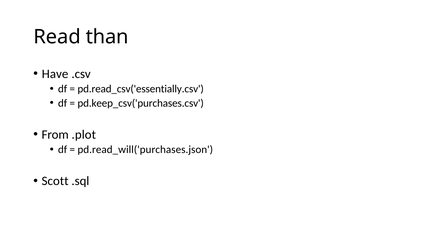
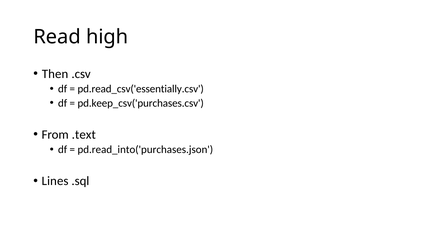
than: than -> high (107, 37)
Have: Have -> Then (55, 74)
.plot: .plot -> .text (84, 135)
pd.read_will('purchases.json: pd.read_will('purchases.json -> pd.read_into('purchases.json (145, 150)
Scott: Scott -> Lines (55, 181)
